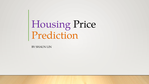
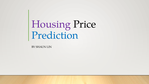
Prediction colour: orange -> blue (55, 35)
